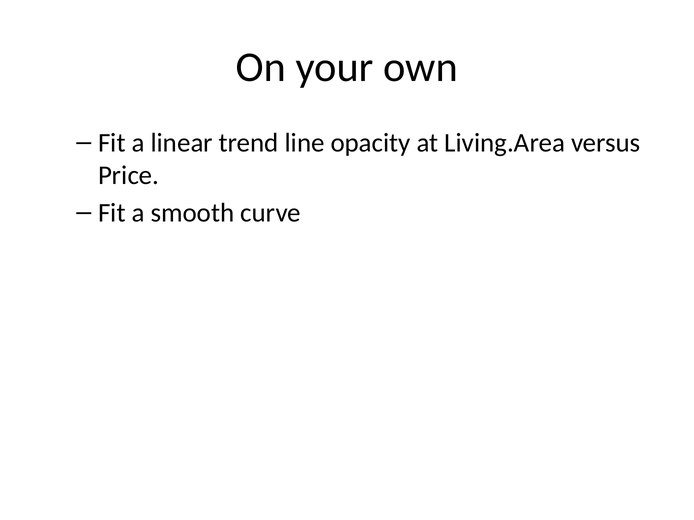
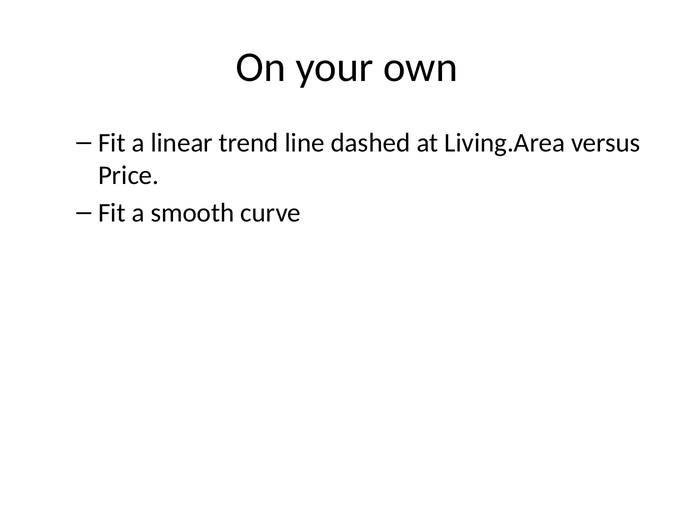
opacity: opacity -> dashed (371, 143)
